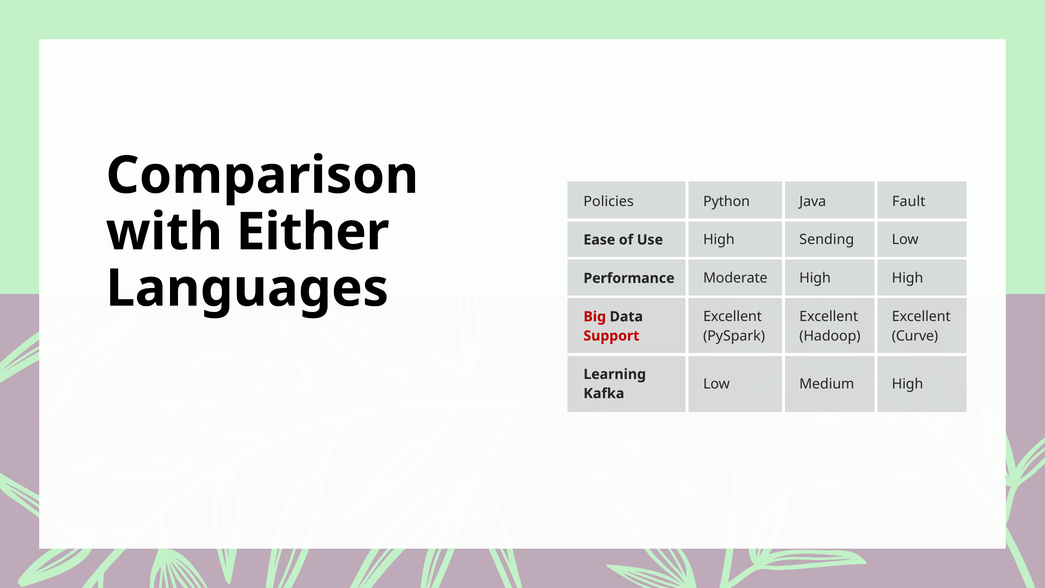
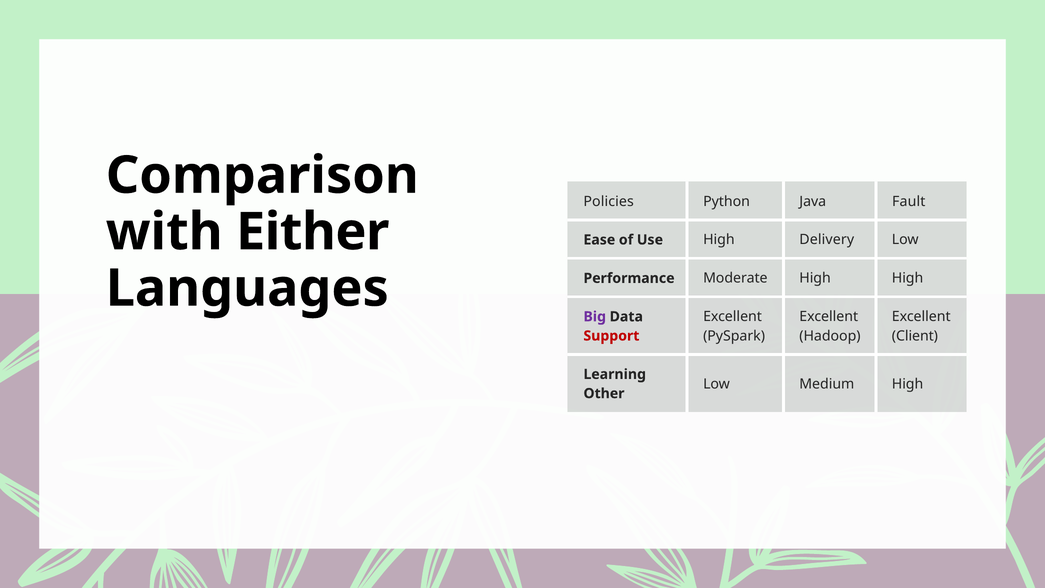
Sending: Sending -> Delivery (827, 240)
Big colour: red -> purple (595, 317)
Curve: Curve -> Client (915, 336)
Kafka: Kafka -> Other (604, 393)
